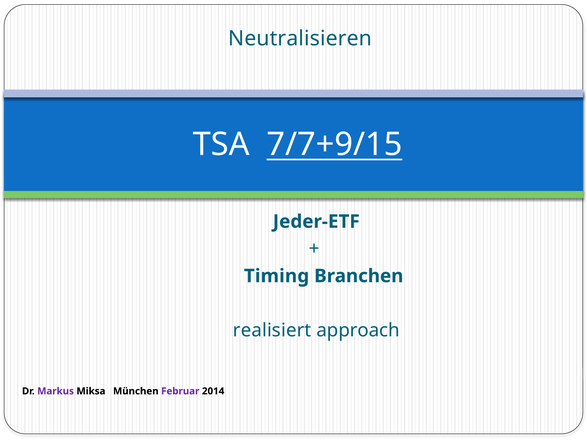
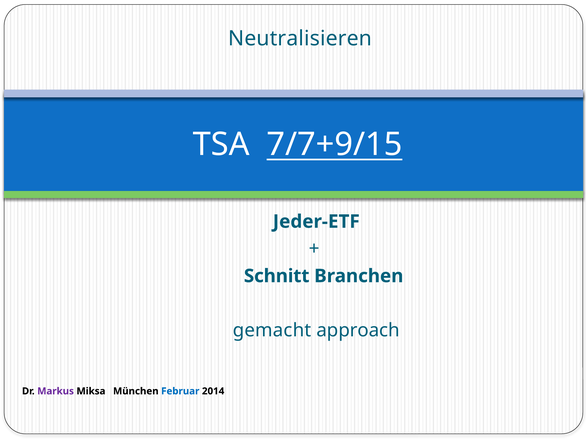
Timing: Timing -> Schnitt (277, 276)
realisiert: realisiert -> gemacht (272, 331)
Februar colour: purple -> blue (180, 391)
